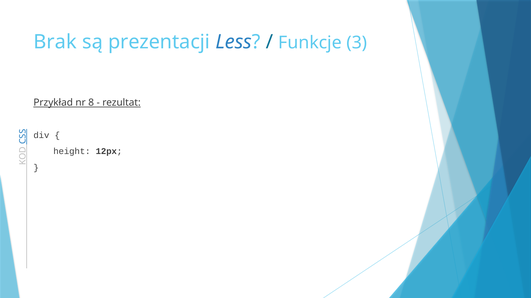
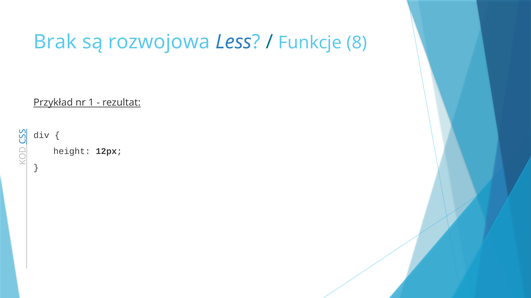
prezentacji: prezentacji -> rozwojowa (159, 42)
3: 3 -> 8 (357, 43)
8: 8 -> 1 (91, 103)
